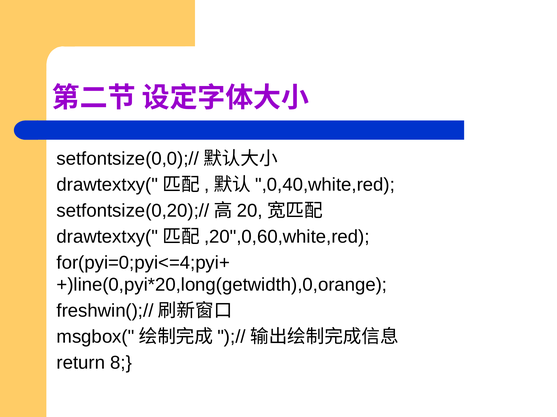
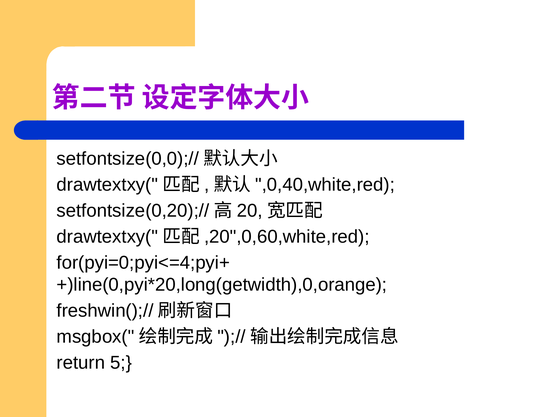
8: 8 -> 5 (121, 363)
